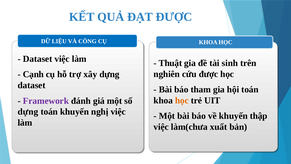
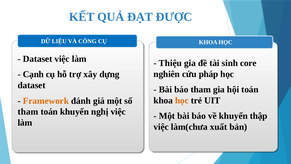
Thuật: Thuật -> Thiệu (170, 63)
trên: trên -> core (248, 63)
cứu được: được -> pháp (209, 74)
Framework colour: purple -> orange (46, 101)
dựng: dựng -> tham (28, 112)
